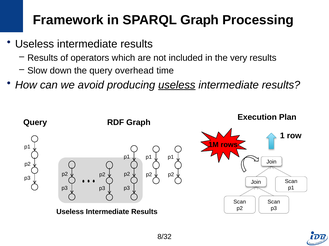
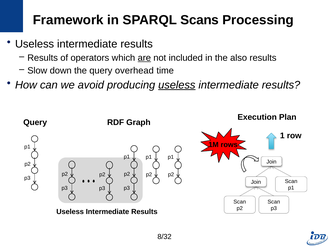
SPARQL Graph: Graph -> Scans (200, 20)
are underline: none -> present (144, 58)
very: very -> also (239, 58)
